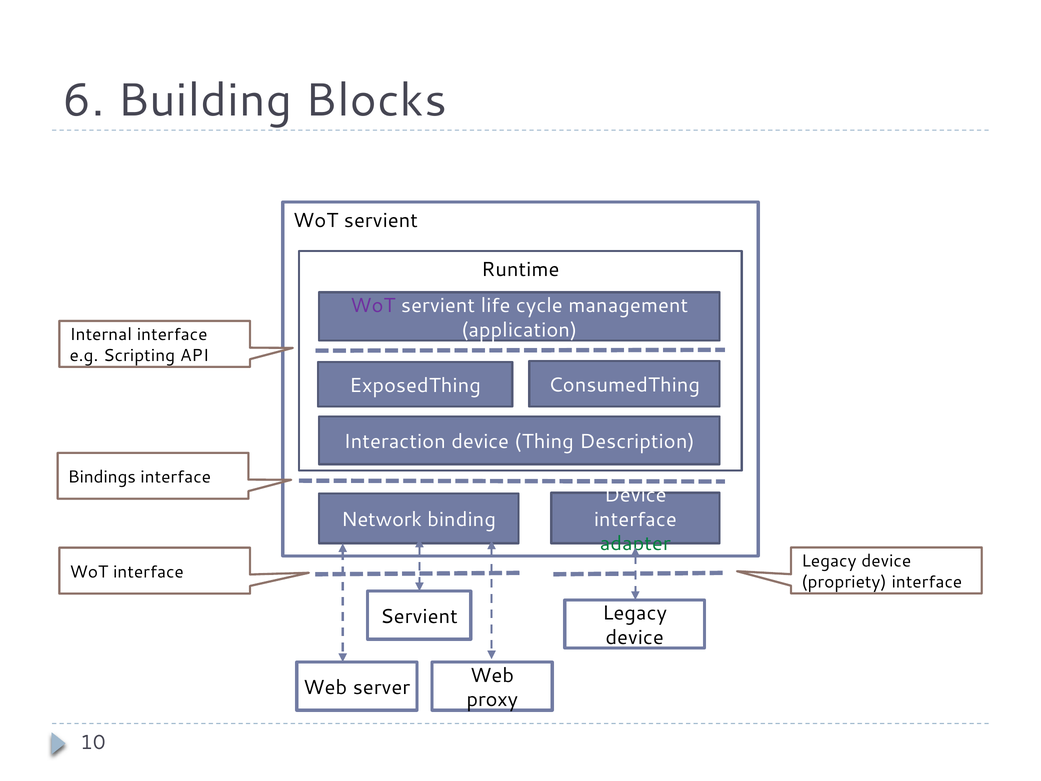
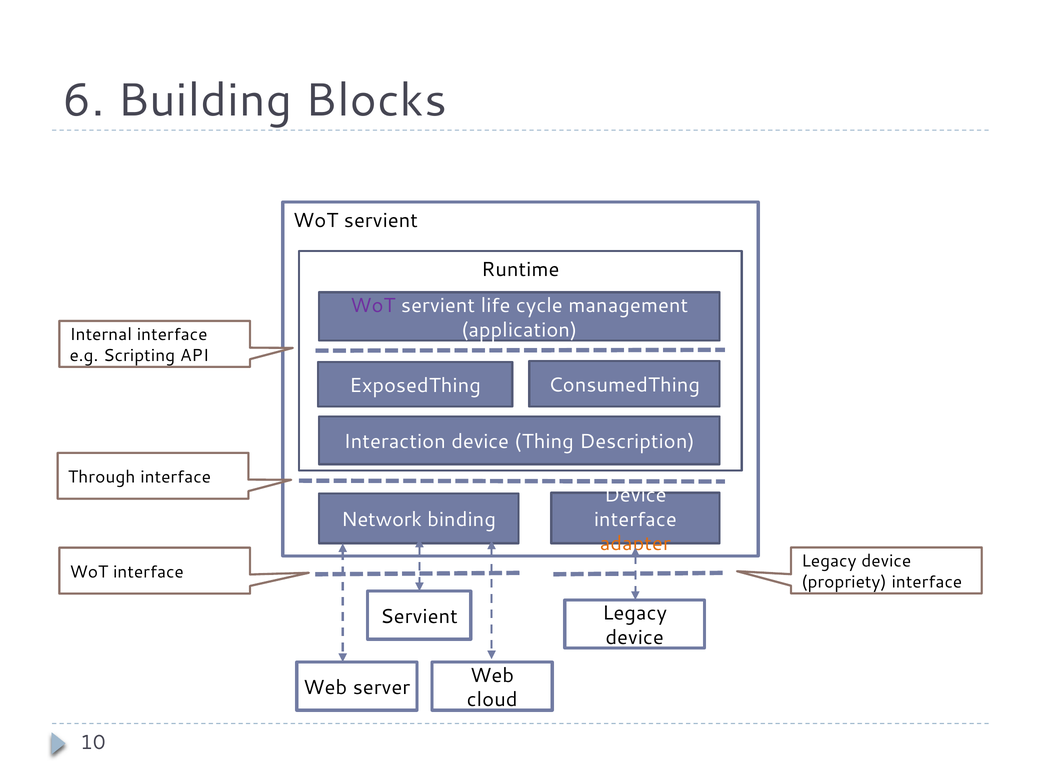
Bindings: Bindings -> Through (102, 477)
adapter colour: green -> orange (635, 544)
proxy: proxy -> cloud (492, 699)
